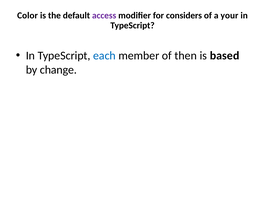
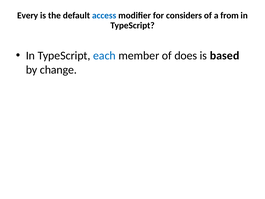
Color: Color -> Every (28, 15)
access colour: purple -> blue (104, 15)
your: your -> from (230, 15)
then: then -> does (186, 56)
